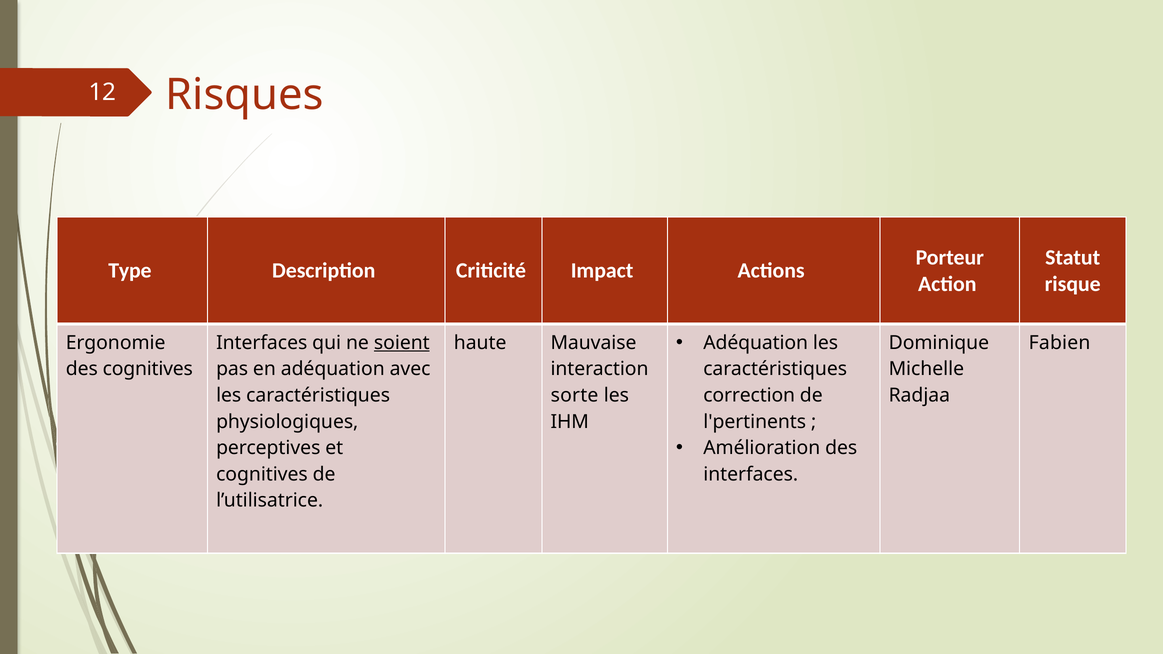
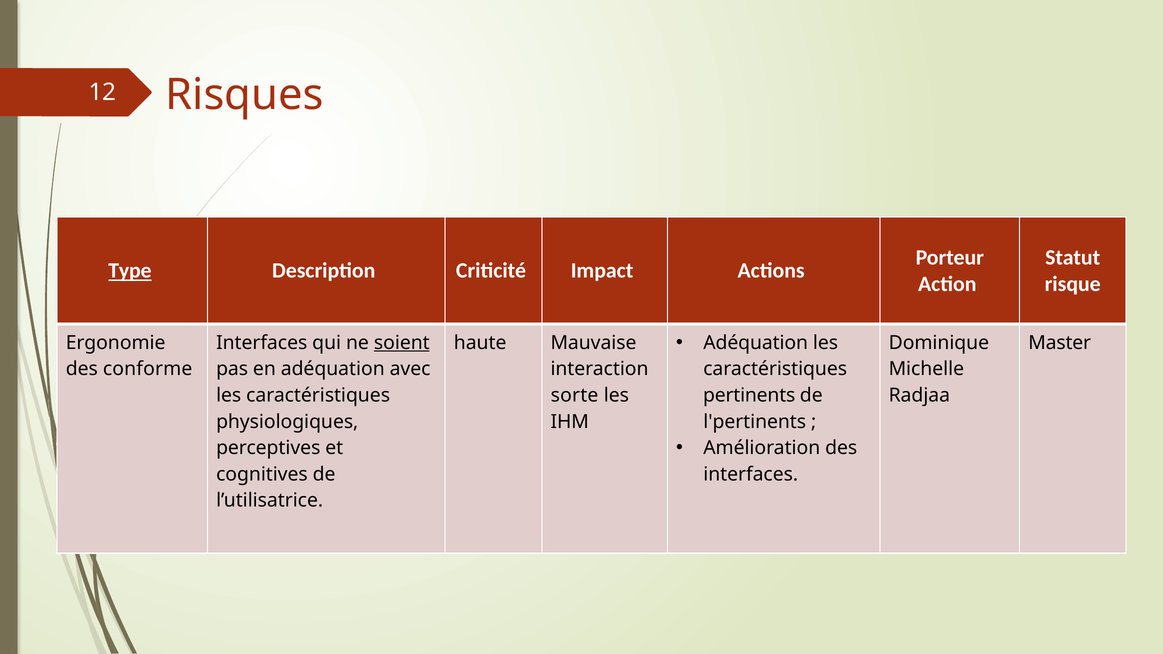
Type underline: none -> present (130, 271)
Fabien: Fabien -> Master (1060, 343)
des cognitives: cognitives -> conforme (148, 369)
correction: correction -> pertinents (749, 395)
